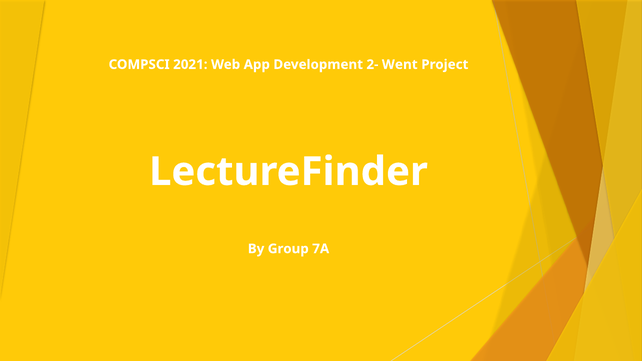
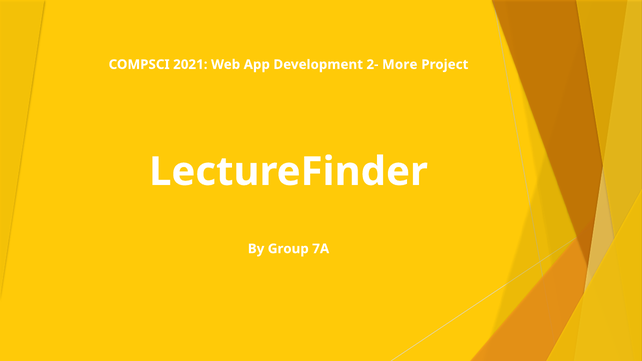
Went: Went -> More (400, 65)
